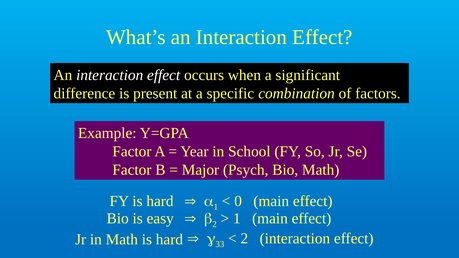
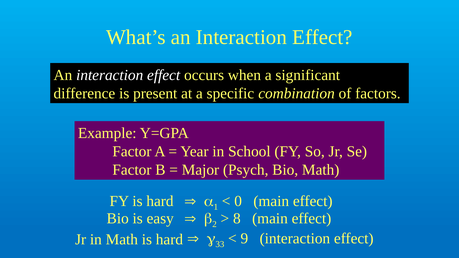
1: 1 -> 8 (237, 218)
2: 2 -> 9 (244, 239)
